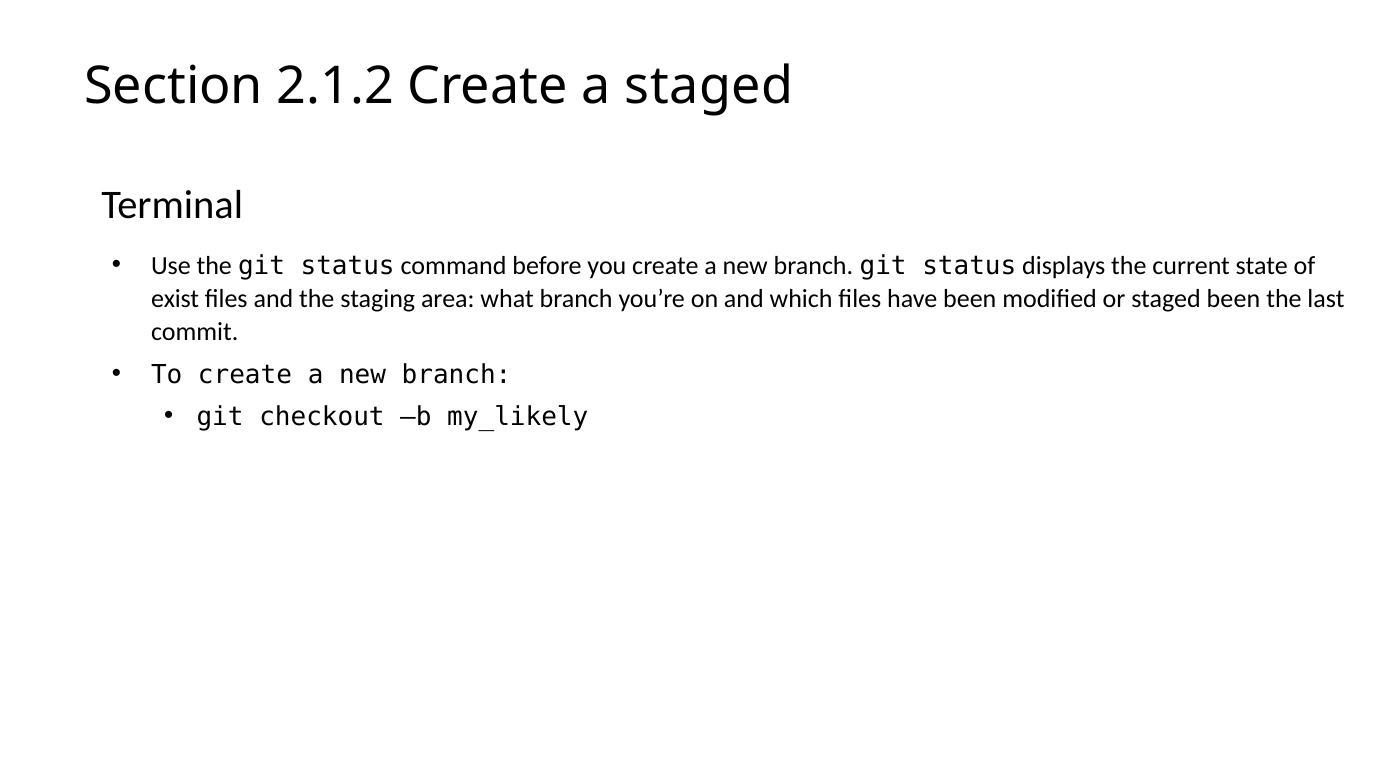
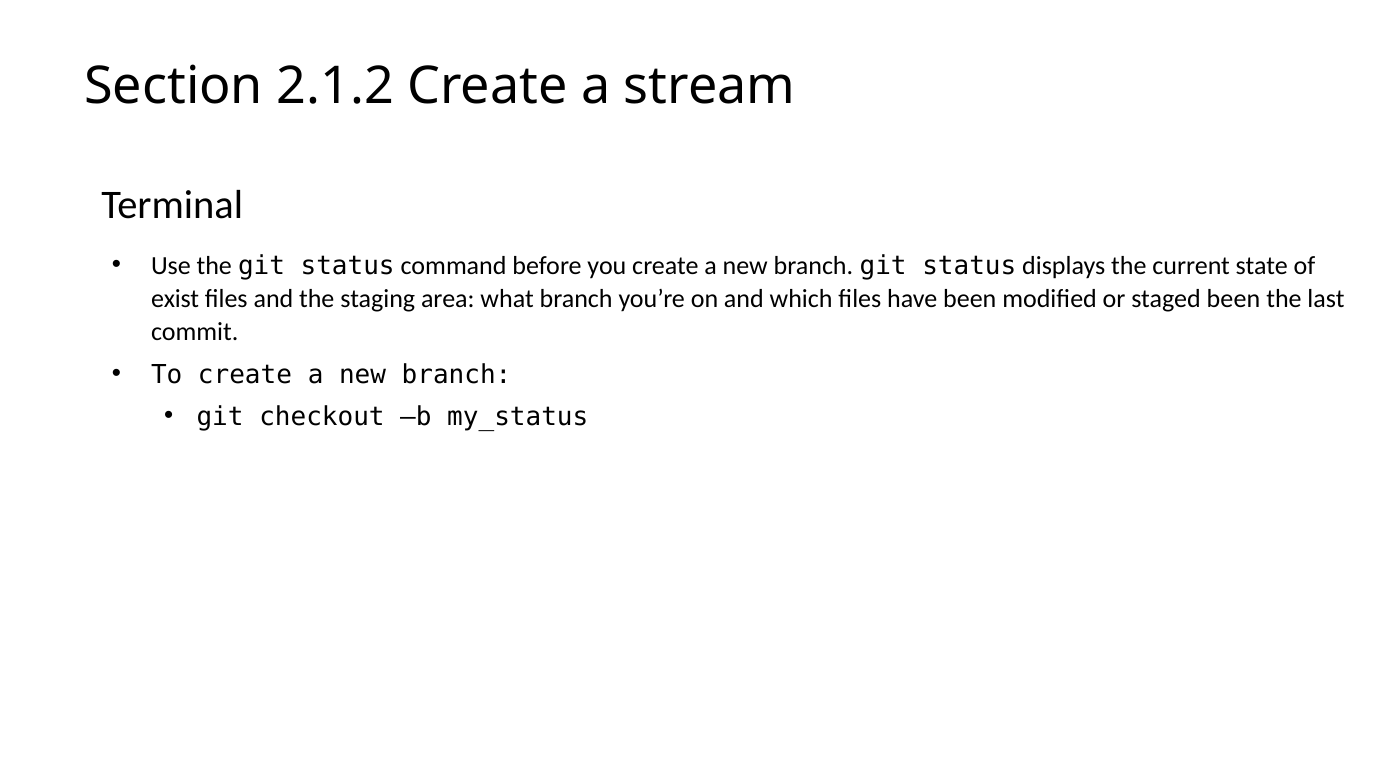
a staged: staged -> stream (709, 86)
my_likely: my_likely -> my_status (518, 416)
